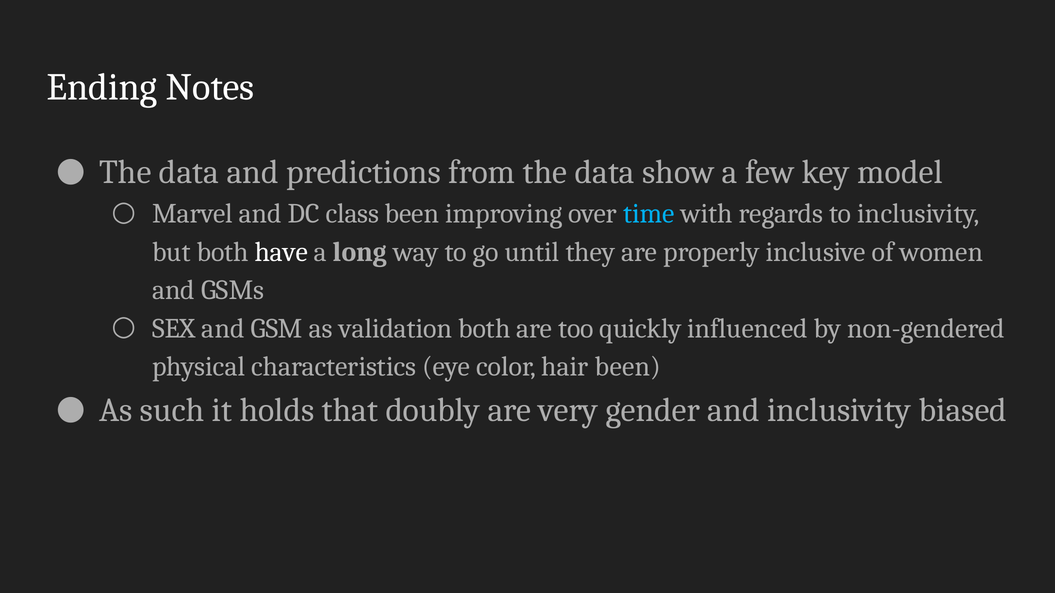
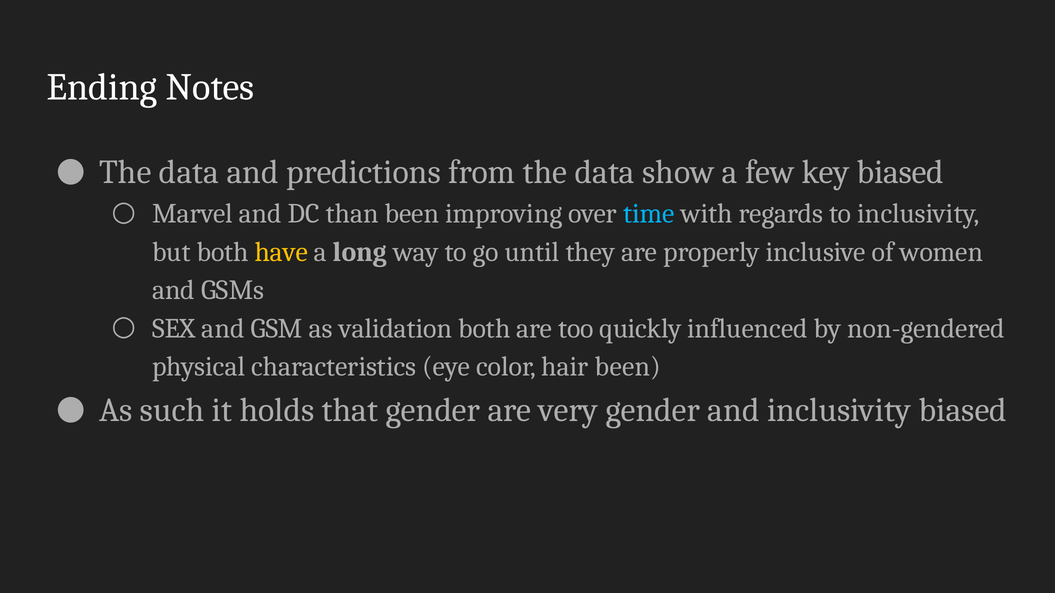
key model: model -> biased (900, 172)
class: class -> than (352, 214)
have colour: white -> yellow (281, 252)
that doubly: doubly -> gender (433, 411)
